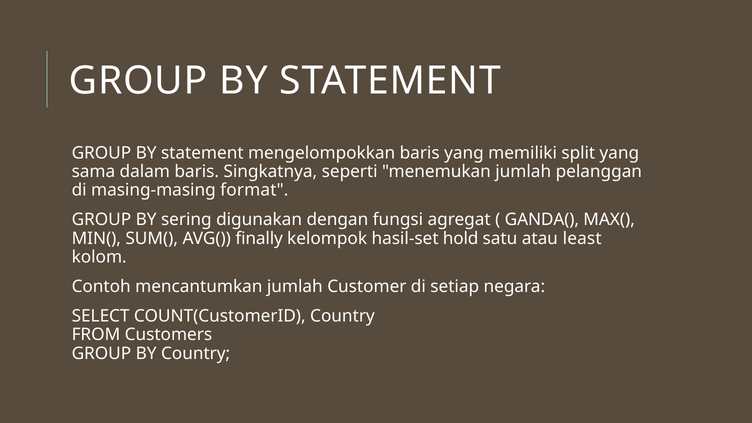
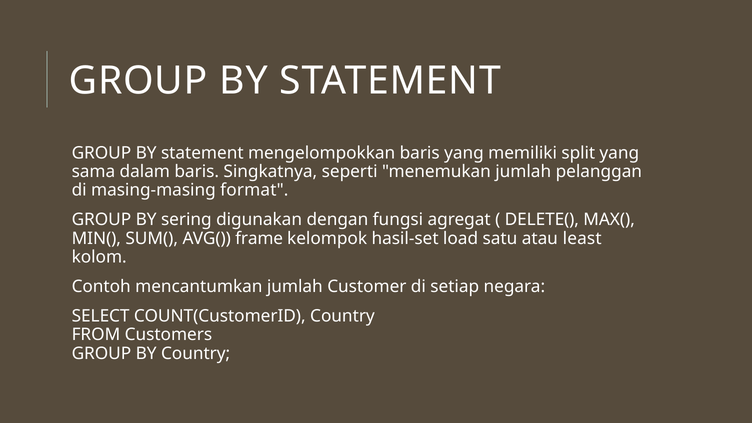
GANDA(: GANDA( -> DELETE( (542, 220)
finally: finally -> frame (259, 238)
hold: hold -> load (461, 238)
